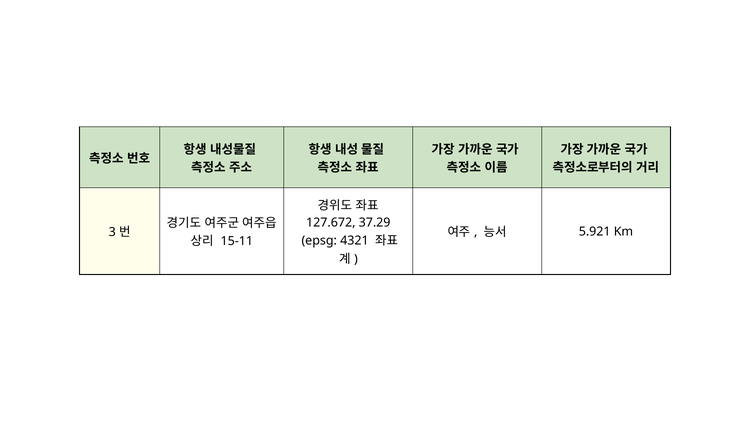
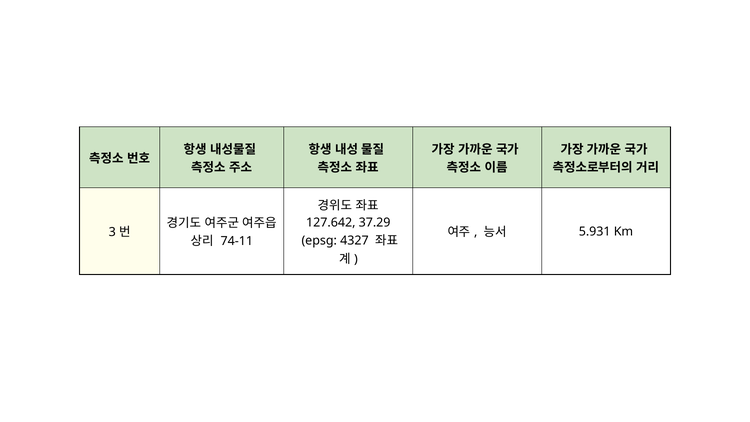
127.672: 127.672 -> 127.642 (331, 223)
5.921: 5.921 -> 5.931 (595, 232)
15-11: 15-11 -> 74-11 (237, 241)
4321: 4321 -> 4327 (354, 241)
